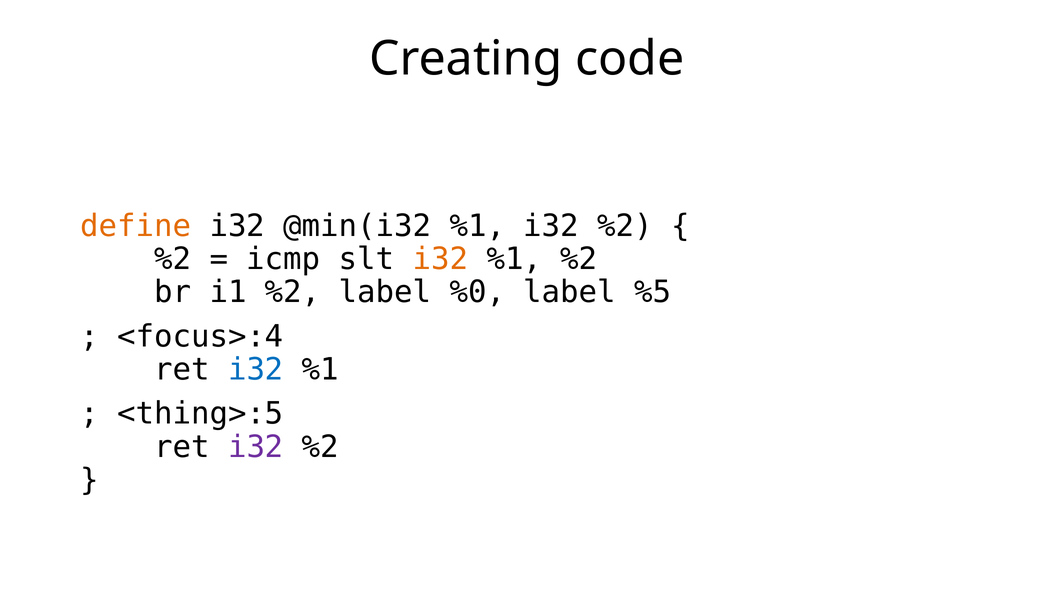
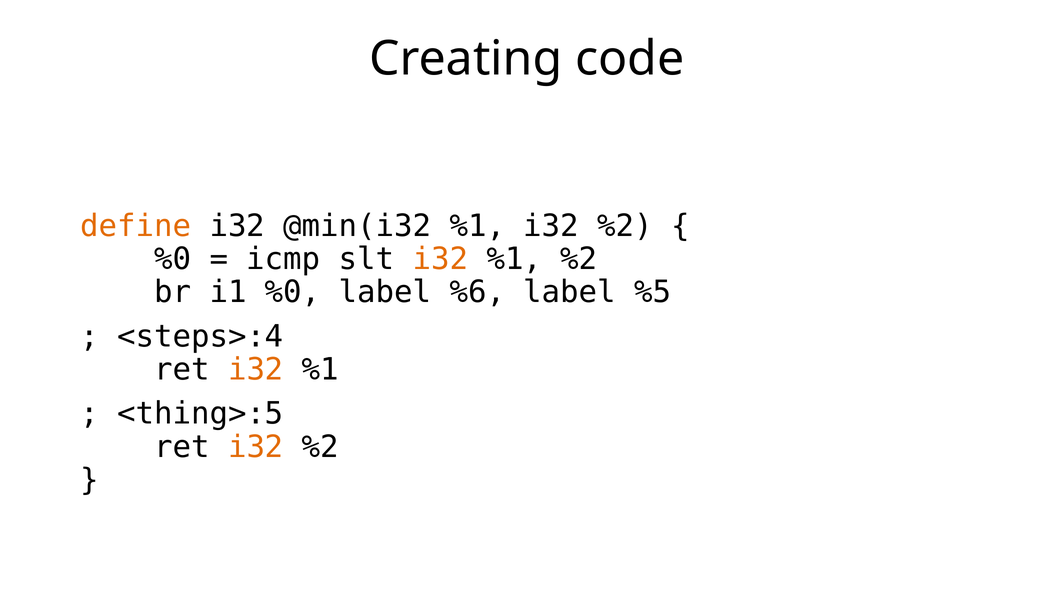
%2: %2 -> %0 (173, 259)
i1 %2: %2 -> %0 (293, 292)
%0: %0 -> %6 (477, 292)
<focus>:4: <focus>:4 -> <steps>:4 (200, 336)
i32 colour: blue -> orange (256, 370)
i32 colour: purple -> orange (256, 447)
